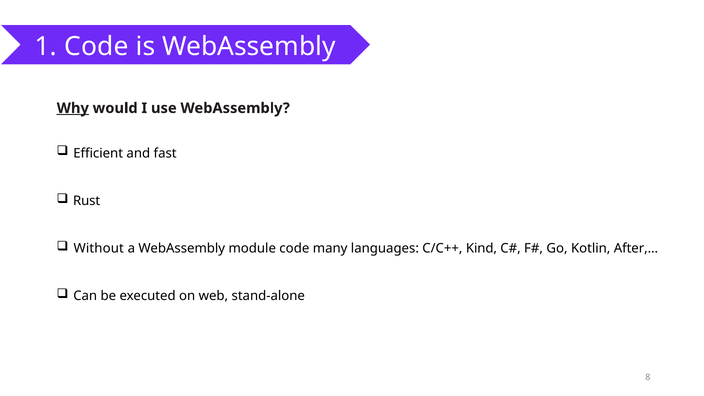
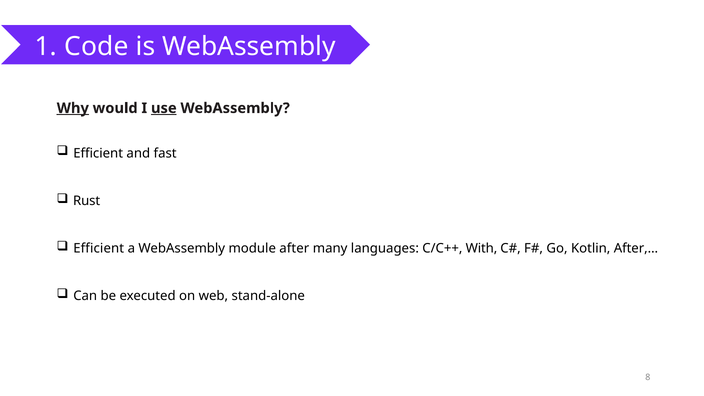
use underline: none -> present (164, 108)
Without: Without -> Efficient (99, 248)
module code: code -> after (294, 248)
Kind: Kind -> With (481, 248)
